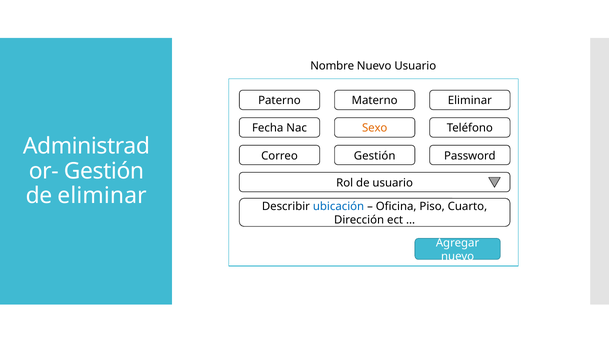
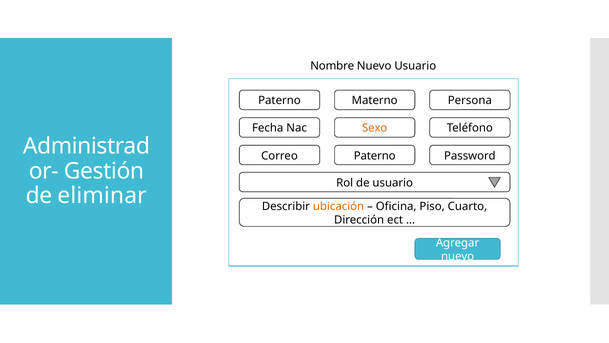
Materno Eliminar: Eliminar -> Persona (470, 101)
Correo Gestión: Gestión -> Paterno (375, 156)
ubicación colour: blue -> orange (339, 206)
